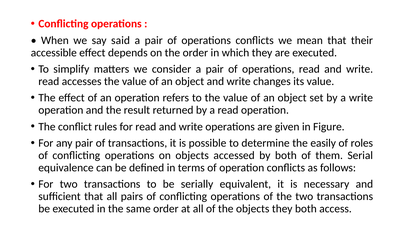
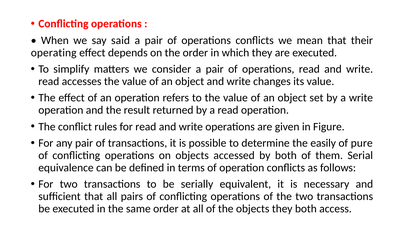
accessible: accessible -> operating (54, 53)
roles: roles -> pure (362, 143)
